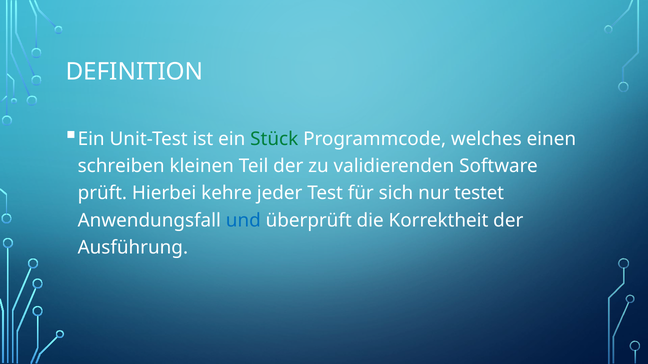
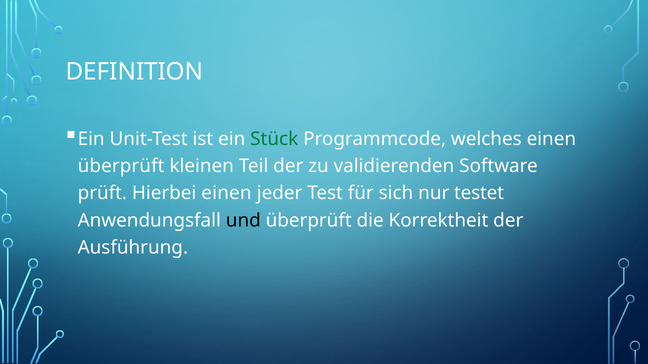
schreiben: schreiben -> überprüft (121, 166)
Hierbei kehre: kehre -> einen (226, 193)
und colour: blue -> black (243, 221)
